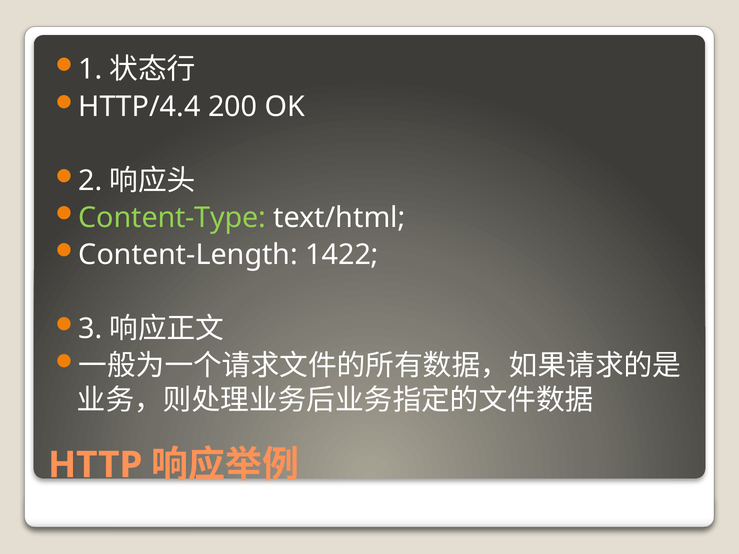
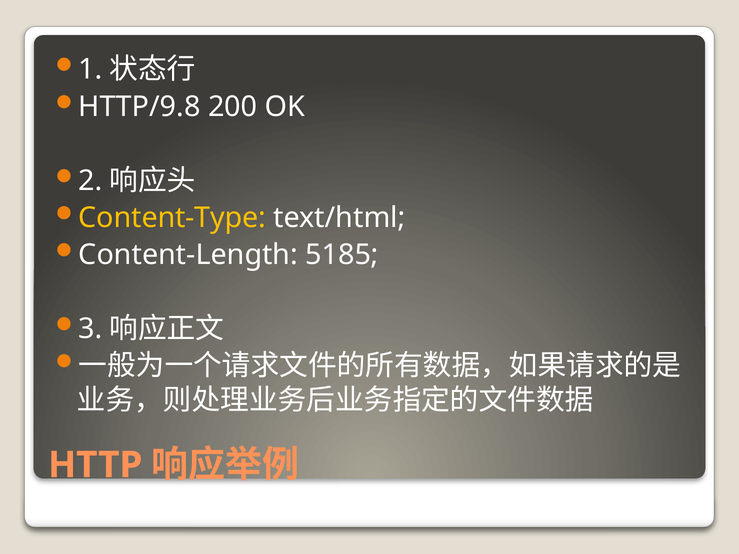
HTTP/4.4: HTTP/4.4 -> HTTP/9.8 (140, 107)
Content-Type colour: light green -> yellow (172, 218)
1422: 1422 -> 5185 (342, 255)
